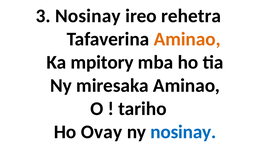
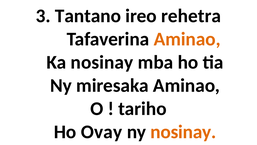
3 Nosinay: Nosinay -> Tantano (88, 16)
Ka mpitory: mpitory -> nosinay (102, 62)
nosinay colour: blue -> orange (183, 131)
